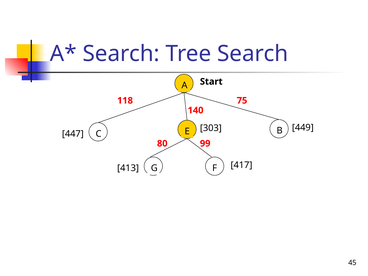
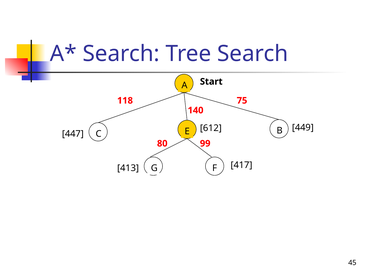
303: 303 -> 612 (211, 128)
